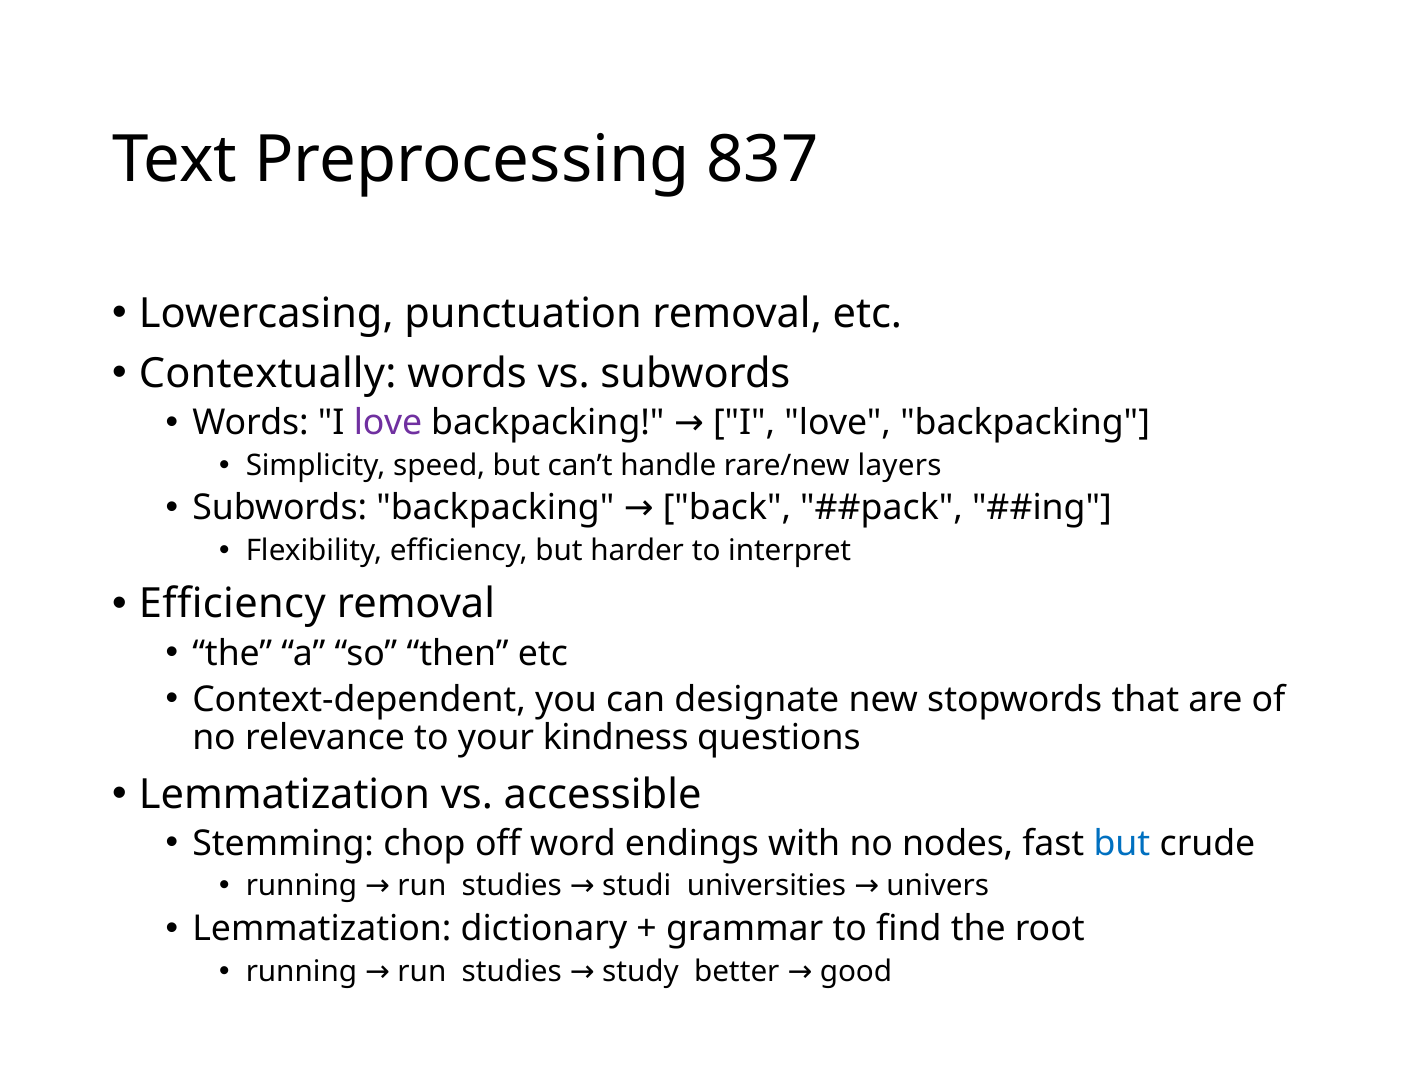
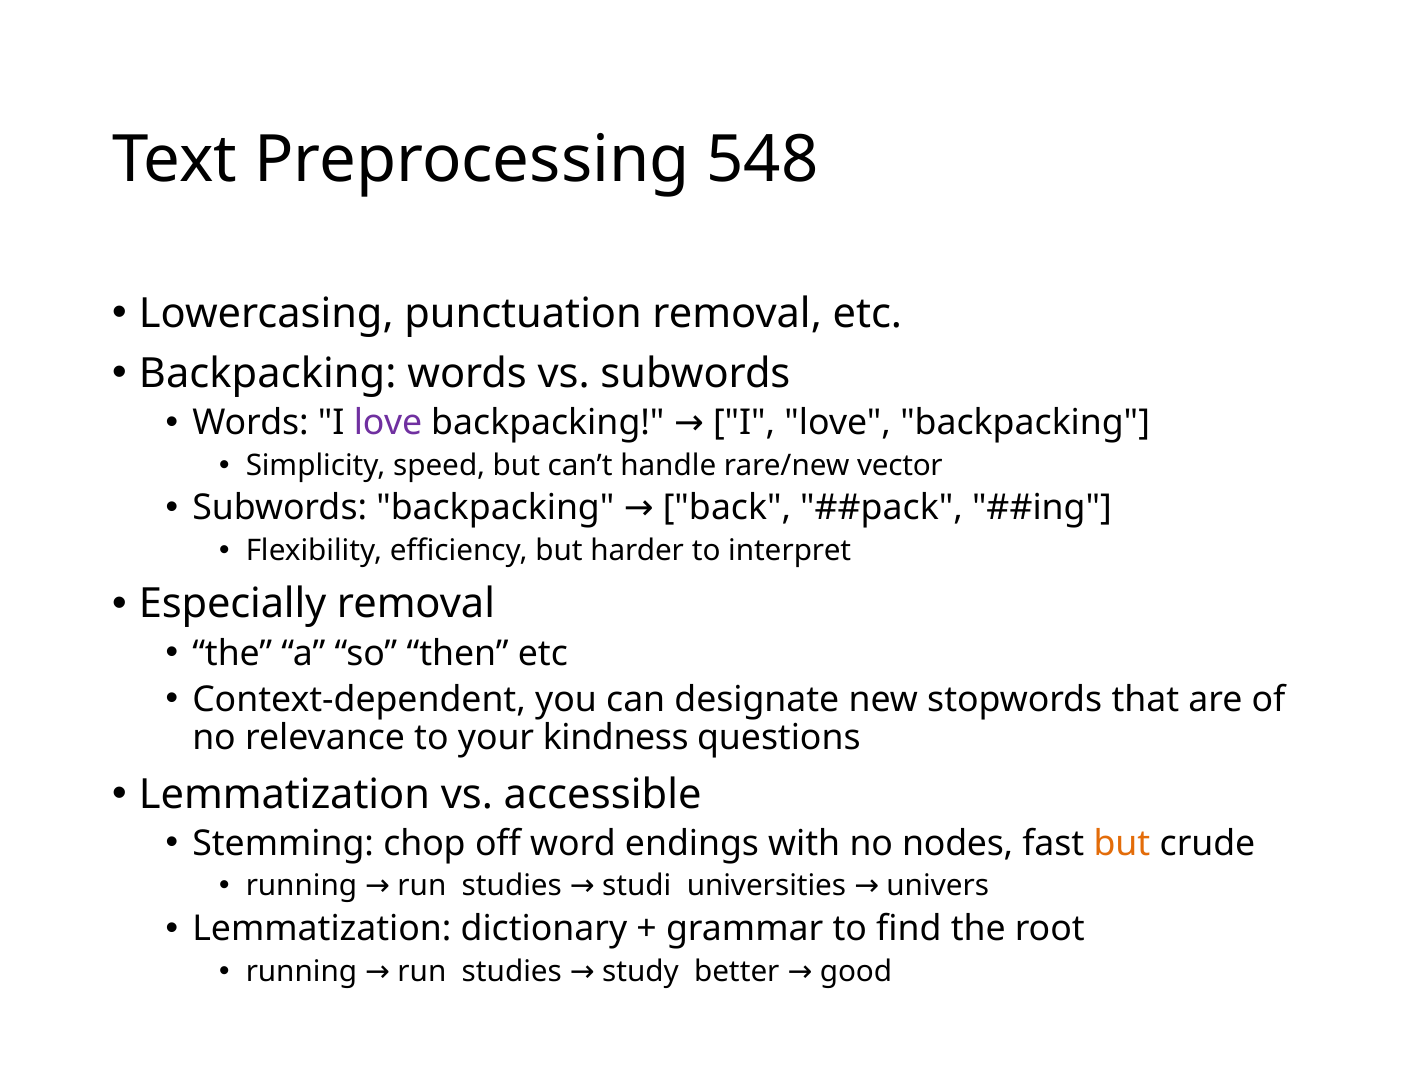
837: 837 -> 548 (763, 160)
Contextually: Contextually -> Backpacking (268, 374)
layers: layers -> vector (900, 465)
Efficiency: Efficiency -> Especially (233, 604)
but colour: blue -> orange (1122, 843)
